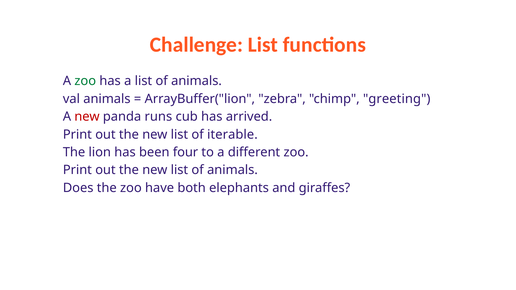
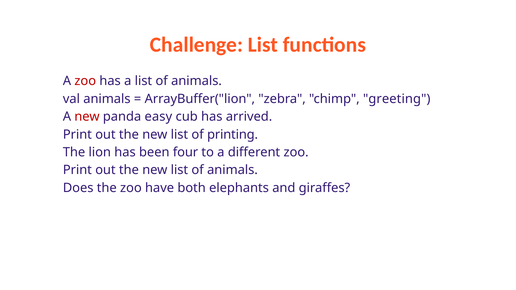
zoo colour: green -> red (85, 81)
runs: runs -> easy (158, 117)
iterable: iterable -> printing (233, 135)
